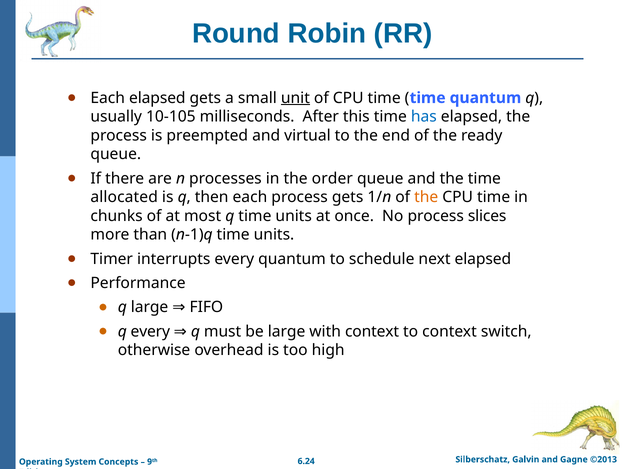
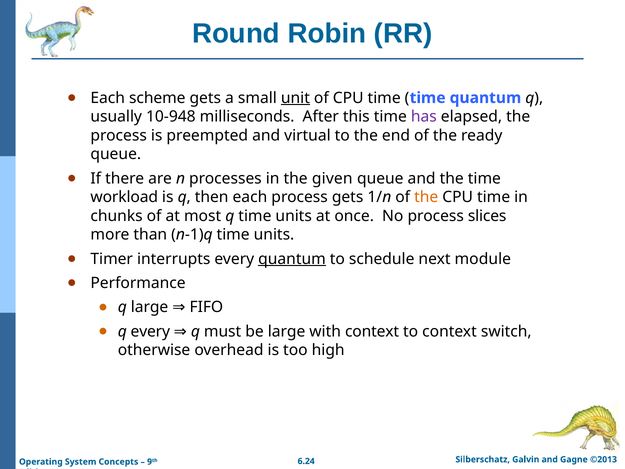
Each elapsed: elapsed -> scheme (157, 98)
10-105: 10-105 -> 10-948 (171, 117)
has colour: blue -> purple (424, 117)
order: order -> given (332, 178)
allocated: allocated -> workload (124, 197)
quantum underline: none -> present (292, 259)
next elapsed: elapsed -> module (483, 259)
